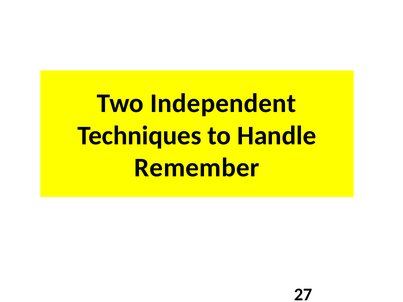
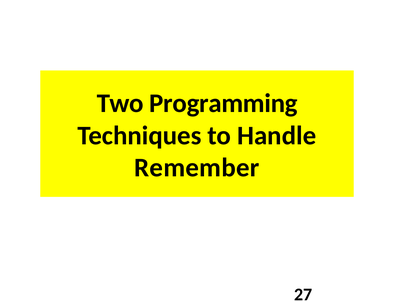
Independent: Independent -> Programming (223, 103)
